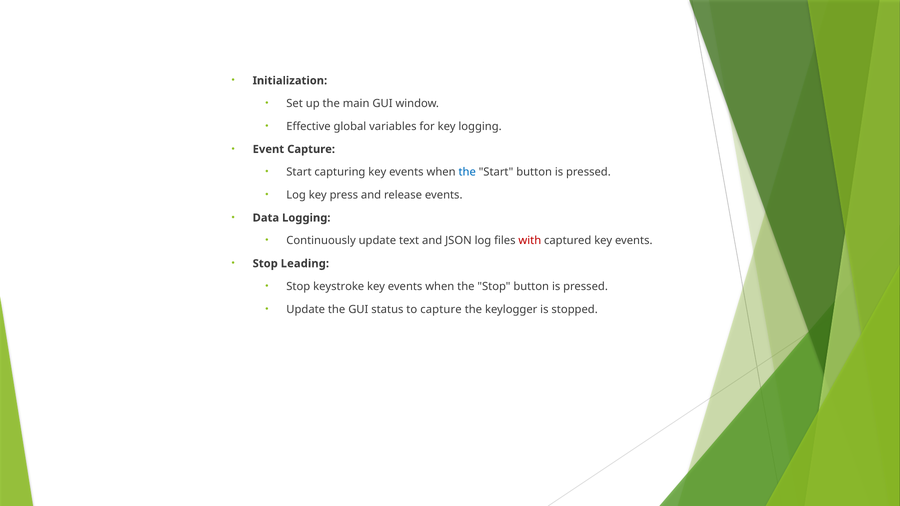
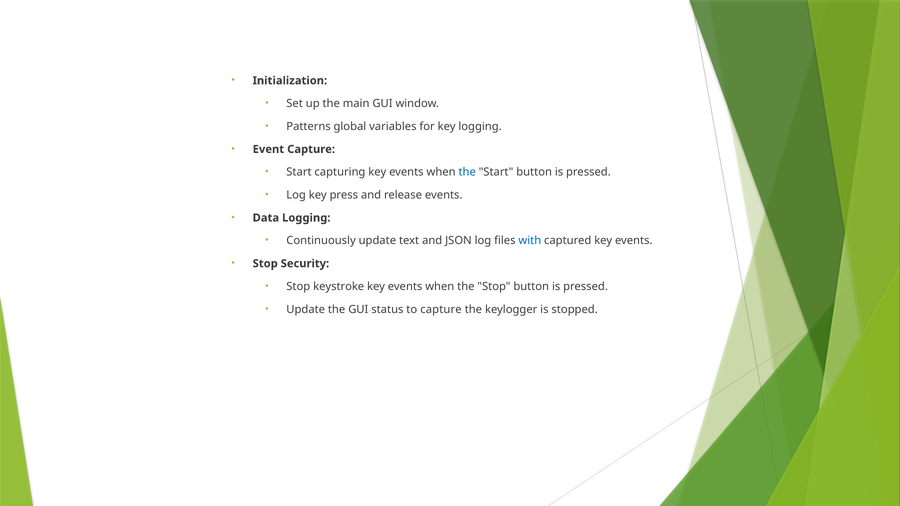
Effective: Effective -> Patterns (309, 126)
with colour: red -> blue (530, 241)
Leading: Leading -> Security (305, 264)
